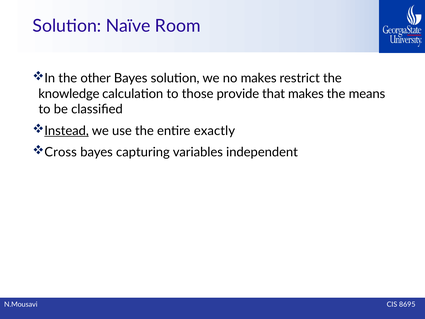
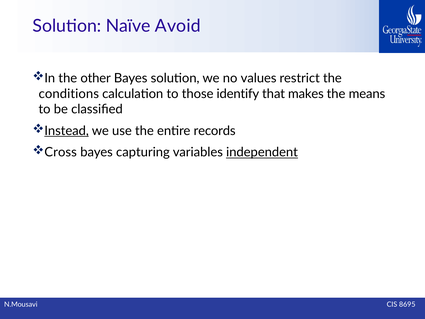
Room: Room -> Avoid (178, 26)
no makes: makes -> values (259, 78)
knowledge: knowledge -> conditions (69, 94)
provide: provide -> identify (238, 94)
exactly: exactly -> records (215, 131)
independent underline: none -> present (262, 152)
